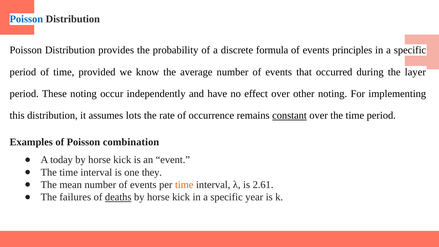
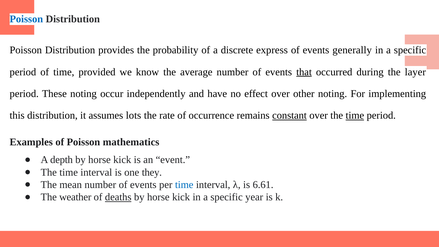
formula: formula -> express (272, 50)
principles: principles -> generally (352, 50)
that underline: none -> present (304, 72)
time underline: none -> present (355, 115)
combination: combination -> mathematics (131, 142)
today: today -> depth (62, 160)
time colour: orange -> blue (184, 185)
2.61: 2.61 -> 6.61 (263, 185)
failures: failures -> weather (75, 197)
